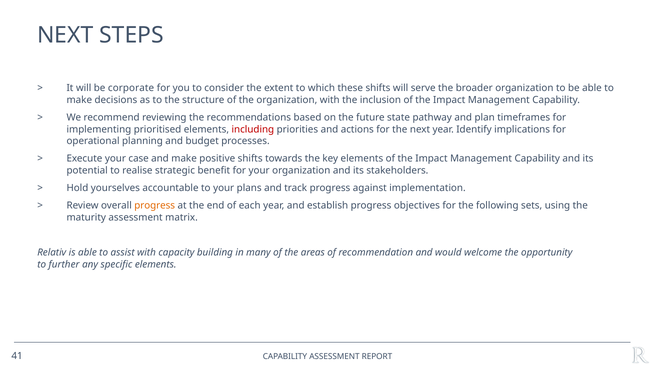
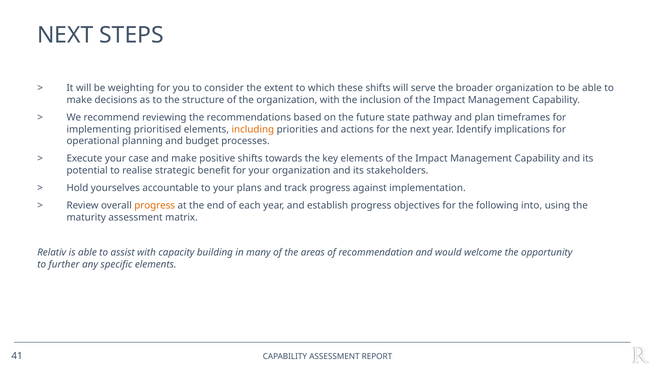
corporate: corporate -> weighting (131, 88)
including colour: red -> orange (253, 130)
sets: sets -> into (532, 206)
